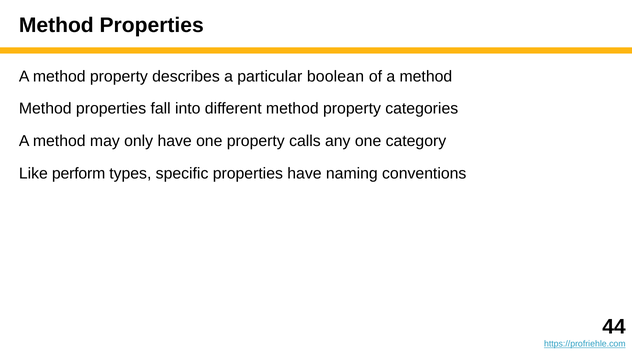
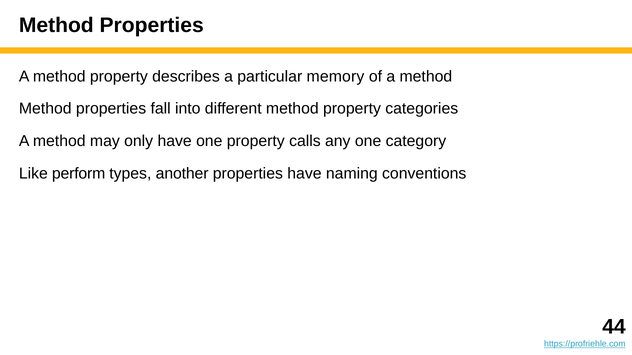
boolean: boolean -> memory (335, 77)
specific: specific -> another (182, 174)
